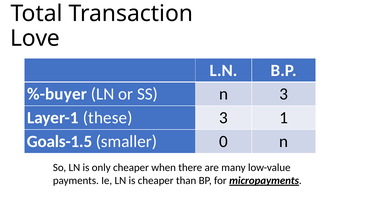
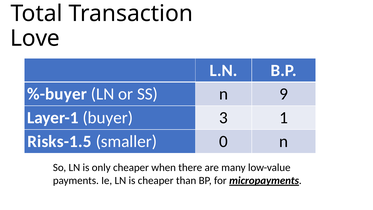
n 3: 3 -> 9 (284, 94)
these: these -> buyer (108, 118)
Goals-1.5: Goals-1.5 -> Risks-1.5 (59, 141)
